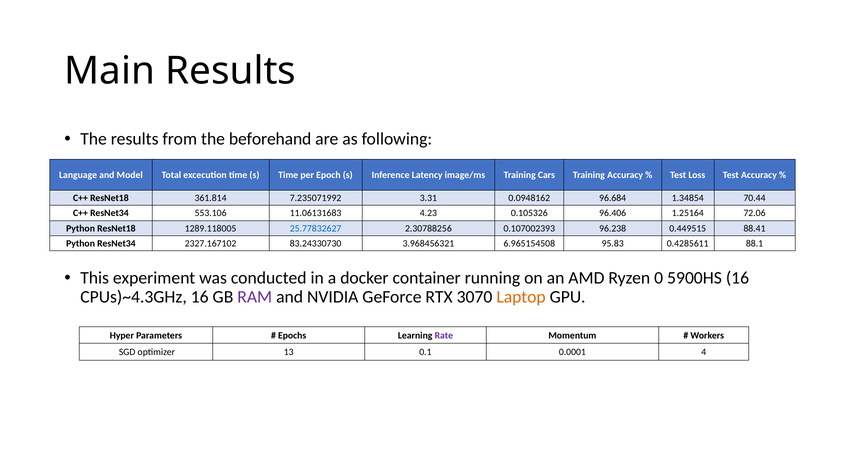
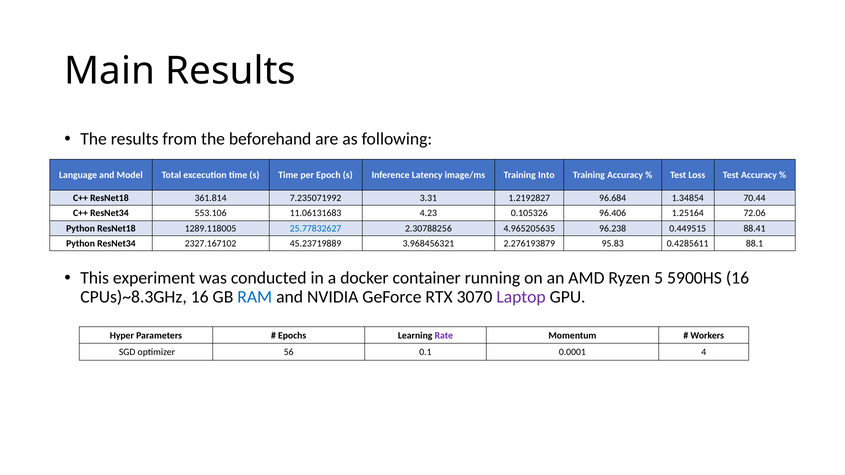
Cars: Cars -> Into (546, 175)
0.0948162: 0.0948162 -> 1.2192827 (529, 198)
0.107002393: 0.107002393 -> 4.965205635 (529, 229)
83.24330730: 83.24330730 -> 45.23719889 (316, 244)
6.965154508: 6.965154508 -> 2.276193879 (529, 244)
0: 0 -> 5 (659, 278)
CPUs)~4.3GHz: CPUs)~4.3GHz -> CPUs)~8.3GHz (134, 297)
RAM colour: purple -> blue (255, 297)
Laptop colour: orange -> purple (521, 297)
13: 13 -> 56 (289, 352)
